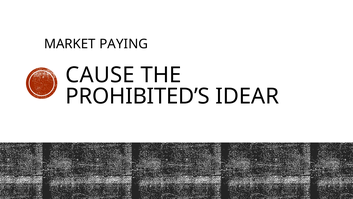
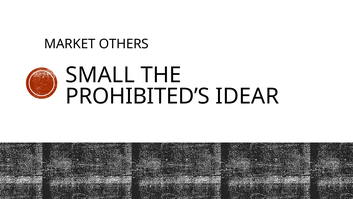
PAYING: PAYING -> OTHERS (124, 44)
CAUSE: CAUSE -> SMALL (100, 75)
